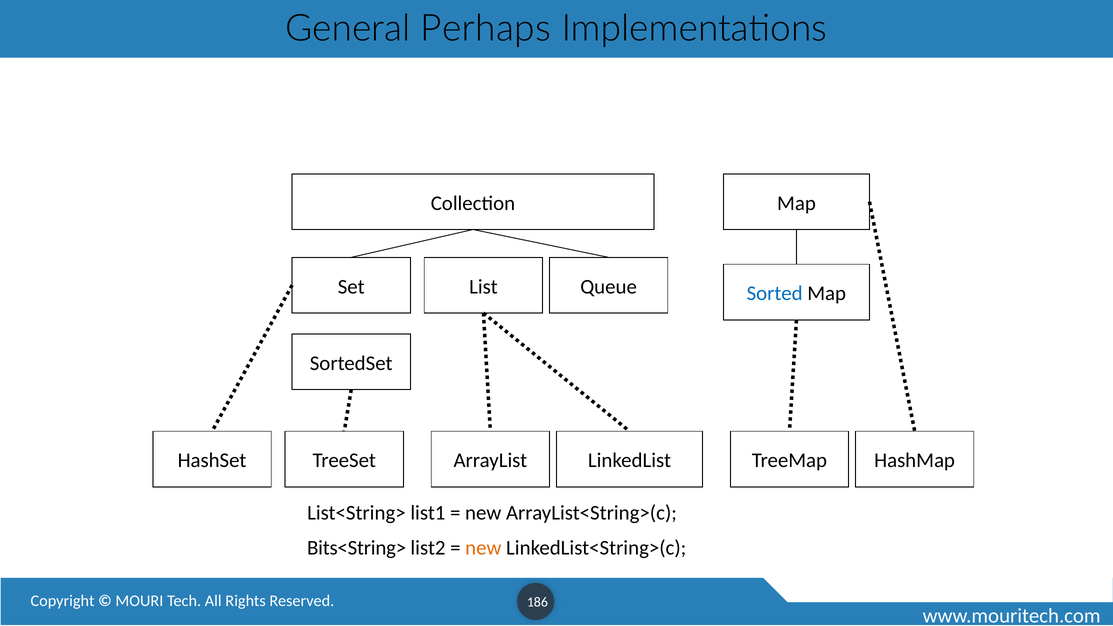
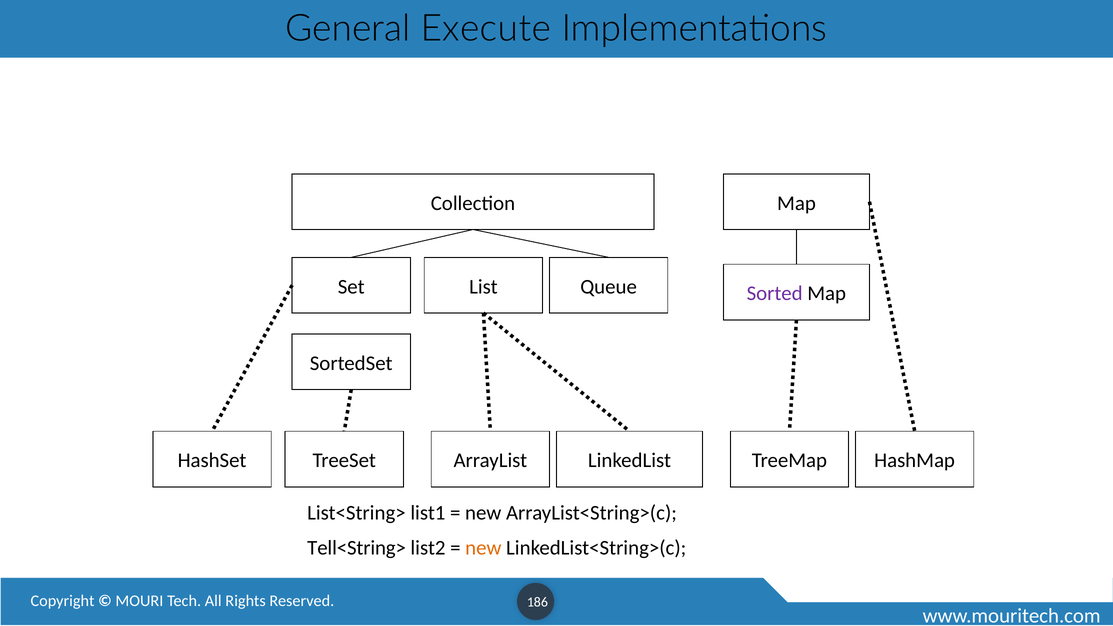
Perhaps: Perhaps -> Execute (486, 29)
Sorted colour: blue -> purple (775, 294)
Bits<String>: Bits<String> -> Tell<String> (357, 548)
